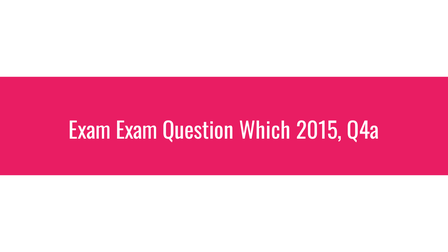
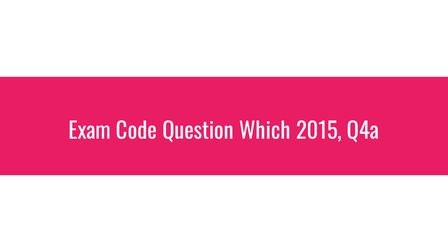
Exam Exam: Exam -> Code (137, 131)
